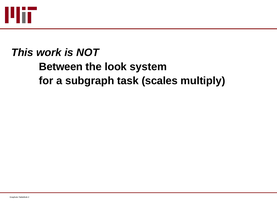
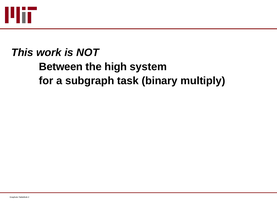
look: look -> high (116, 67)
scales: scales -> binary (160, 81)
